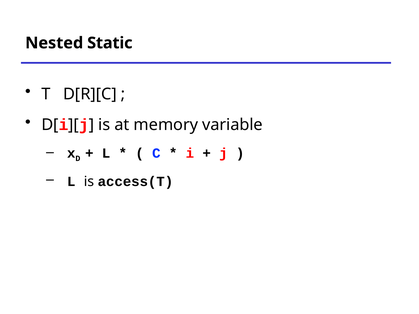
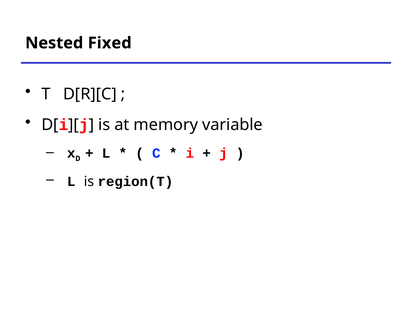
Static: Static -> Fixed (110, 43)
access(T: access(T -> region(T (135, 182)
